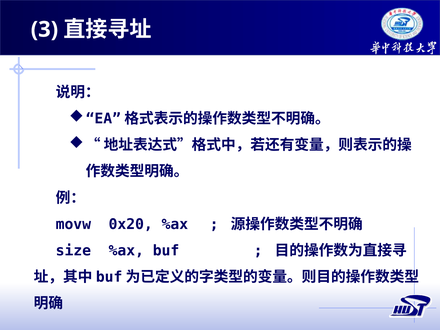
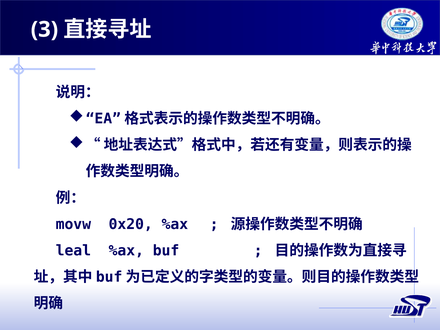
size: size -> leal (73, 251)
